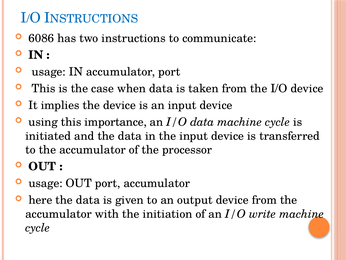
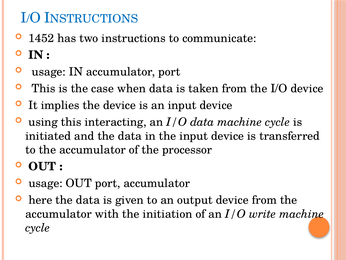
6086: 6086 -> 1452 (41, 38)
importance: importance -> interacting (116, 122)
